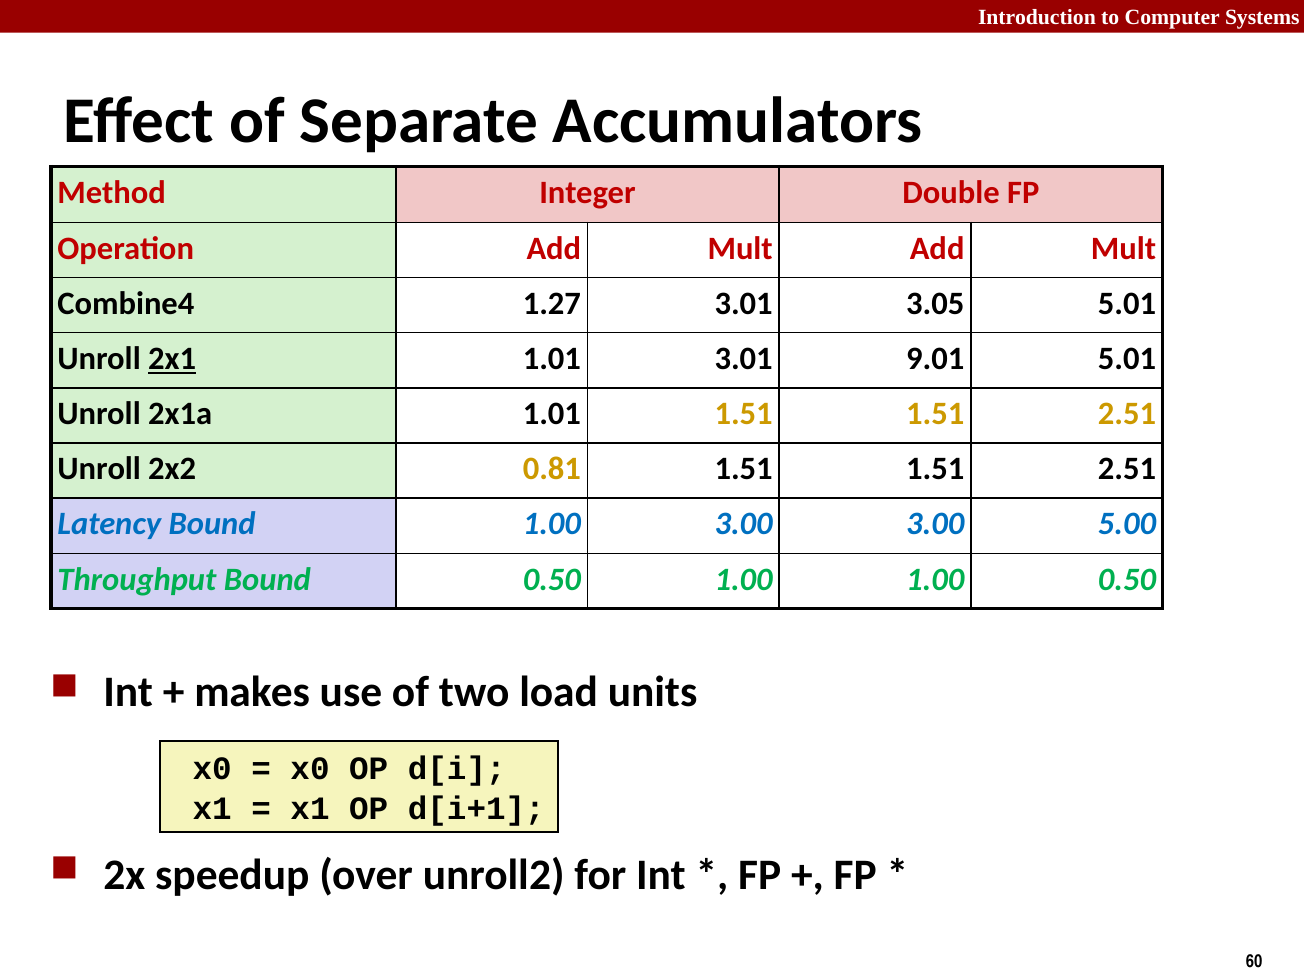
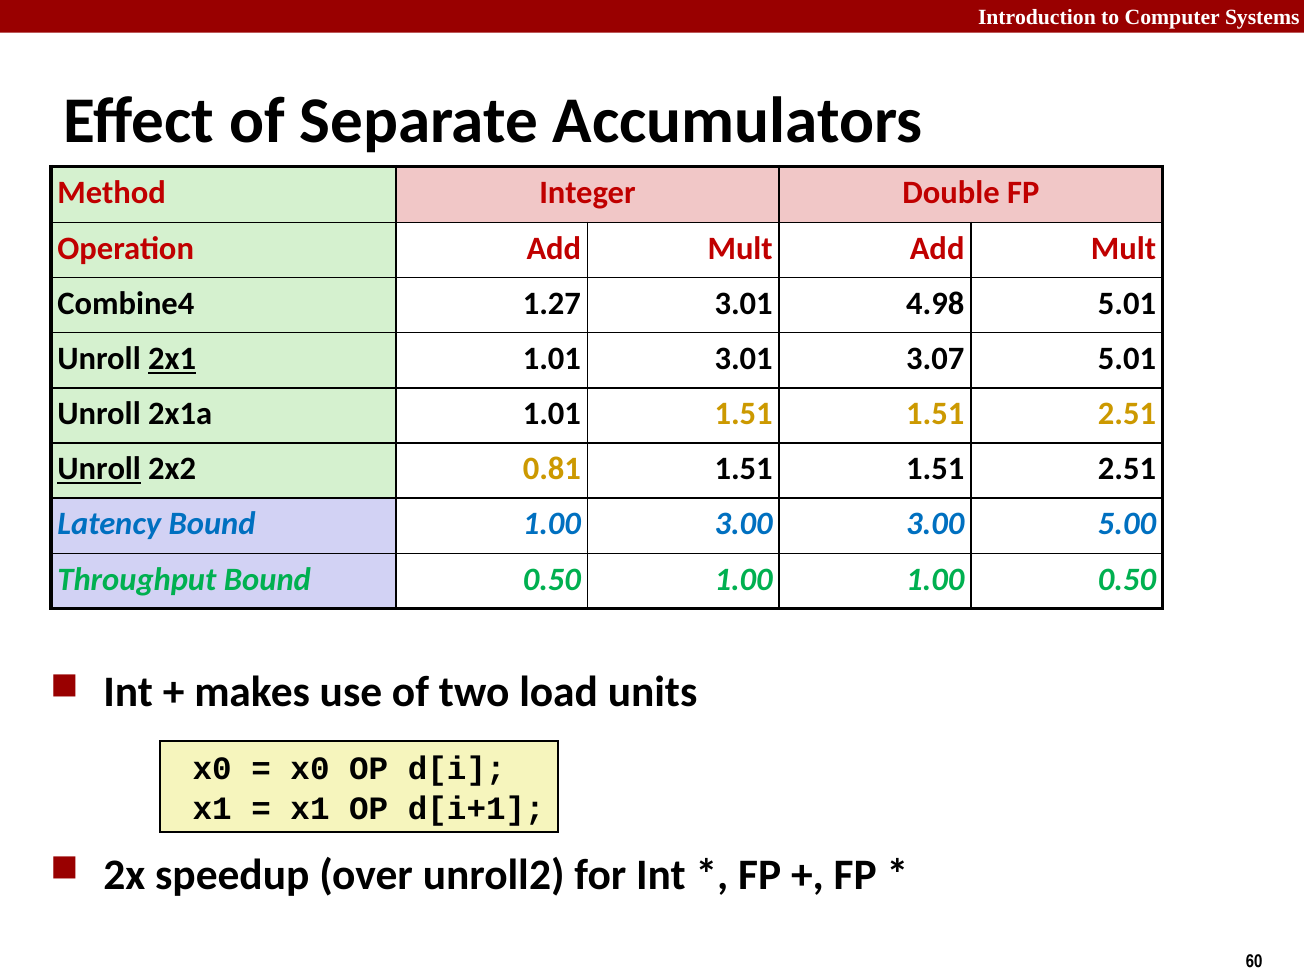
3.05: 3.05 -> 4.98 (935, 303)
9.01: 9.01 -> 3.07 (935, 359)
Unroll underline: none -> present (99, 469)
